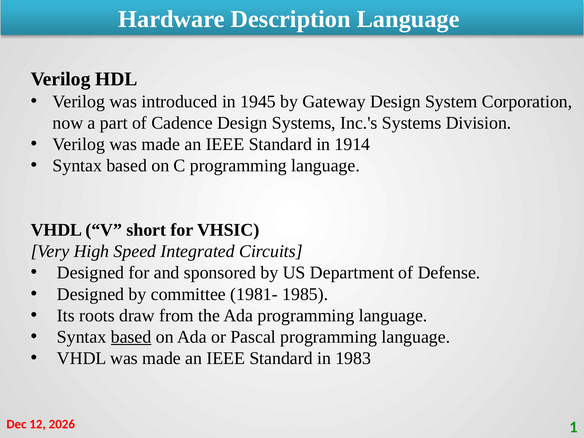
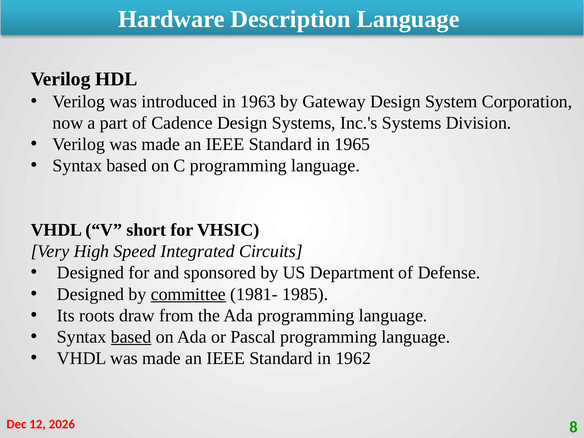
1945: 1945 -> 1963 (258, 101)
1914: 1914 -> 1965 (352, 144)
committee underline: none -> present (188, 294)
1983: 1983 -> 1962 (353, 358)
1: 1 -> 8 (573, 427)
